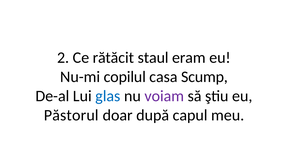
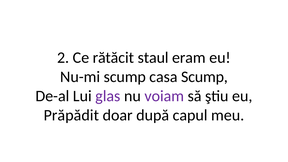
Nu-mi copilul: copilul -> scump (125, 77)
glas colour: blue -> purple (108, 96)
Păstorul: Păstorul -> Prăpădit (71, 115)
